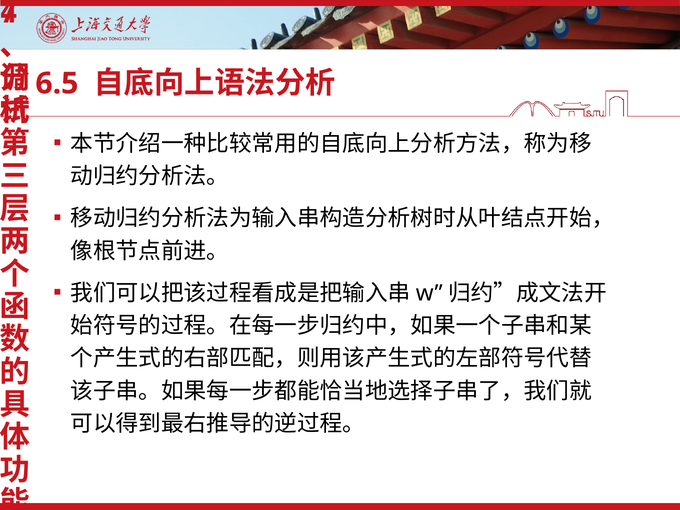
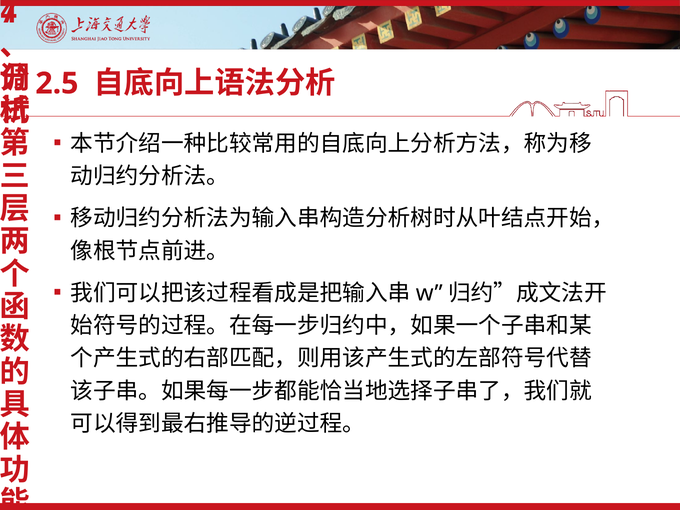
6.5: 6.5 -> 2.5 (57, 83)
